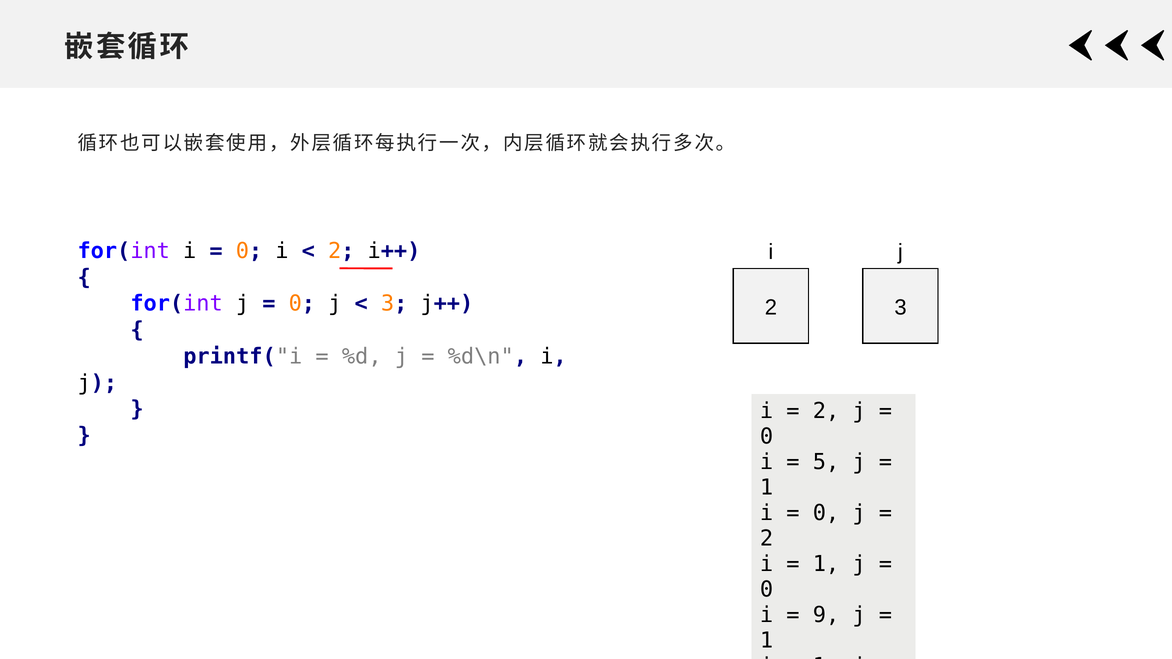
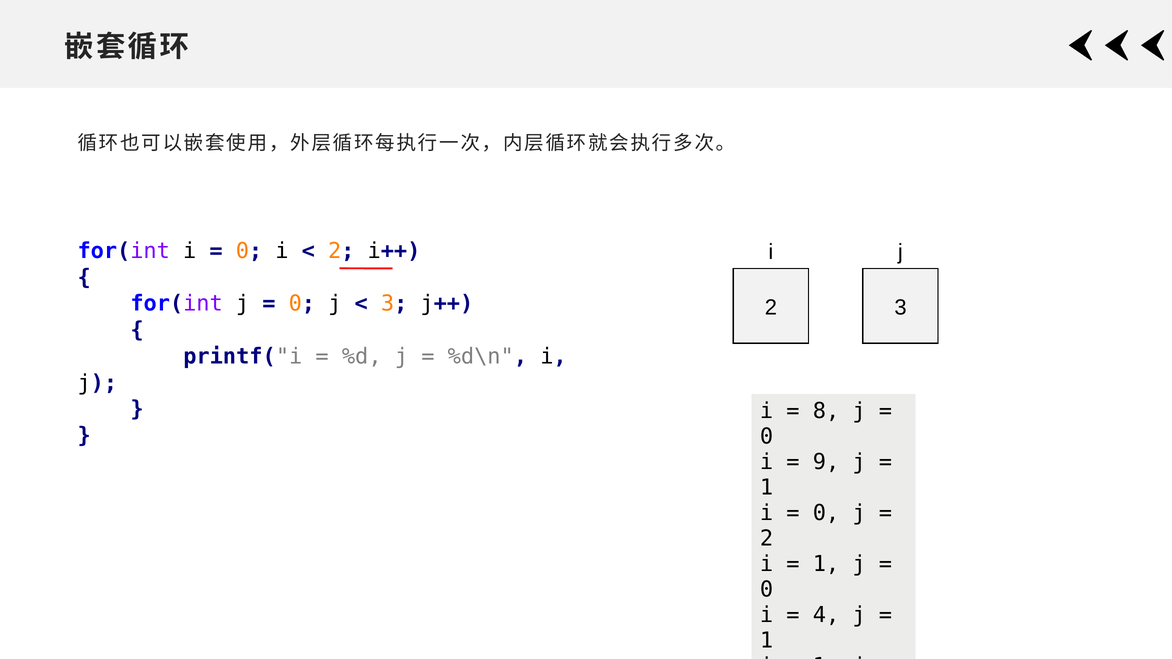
2: 2 -> 8 (826, 411)
5: 5 -> 9 (826, 462)
9: 9 -> 4 (826, 615)
